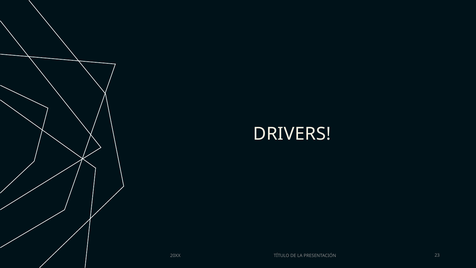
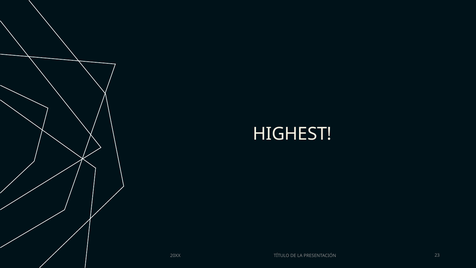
DRIVERS: DRIVERS -> HIGHEST (292, 134)
